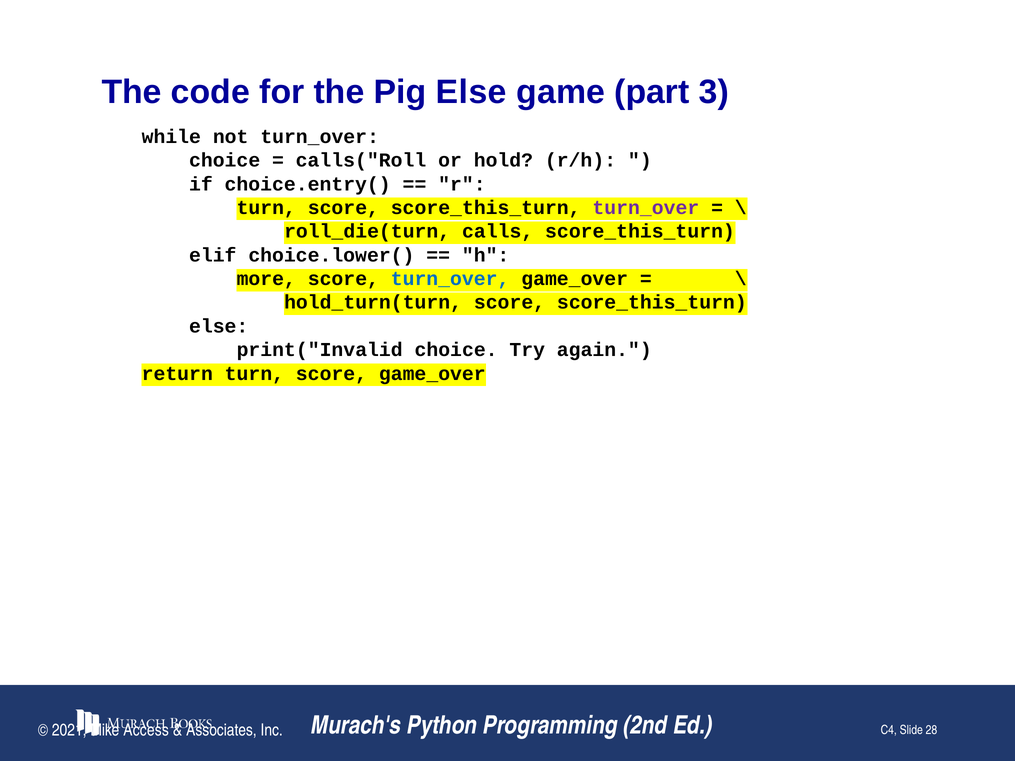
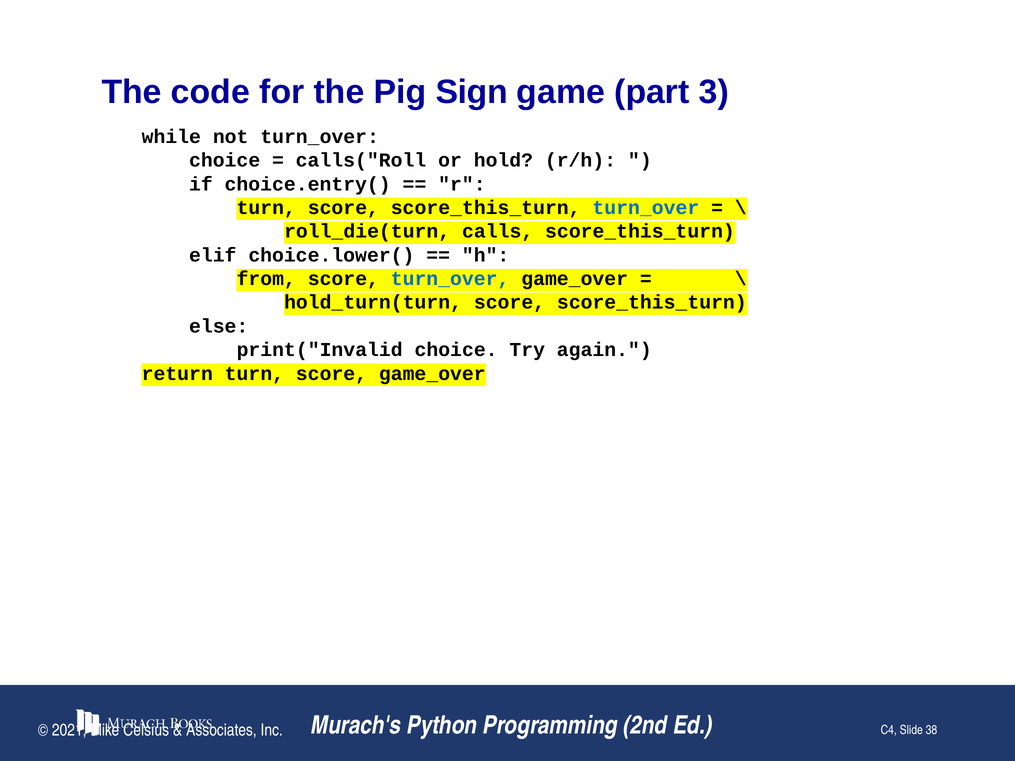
Pig Else: Else -> Sign (472, 92)
turn_over colour: purple -> blue (646, 208)
more: more -> from (266, 279)
Access: Access -> Celsius (146, 730)
28: 28 -> 38 (931, 730)
